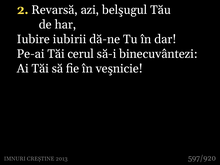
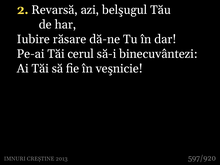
iubirii: iubirii -> răsare (70, 39)
